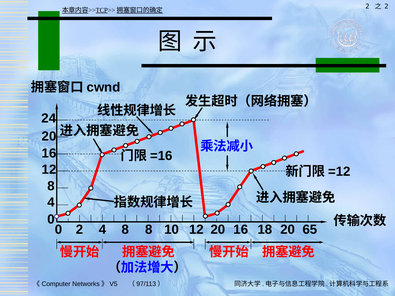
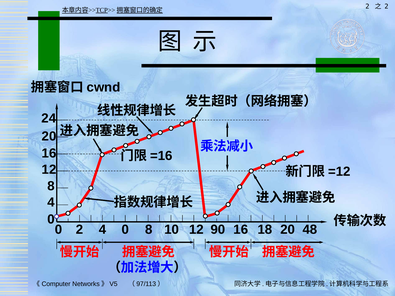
2 4 8: 8 -> 0 (125, 230)
12 20: 20 -> 90 (218, 230)
65: 65 -> 48 (310, 230)
